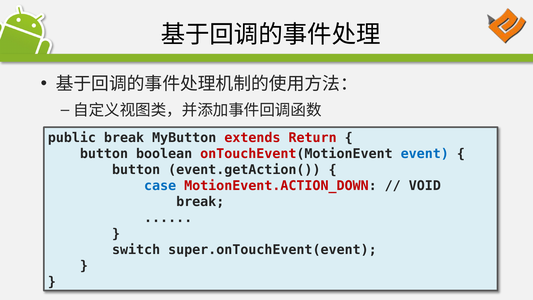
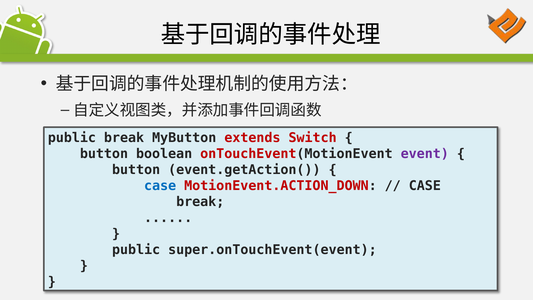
Return: Return -> Switch (313, 138)
event colour: blue -> purple (425, 154)
VOID: VOID -> CASE (425, 186)
switch: switch -> public (136, 250)
